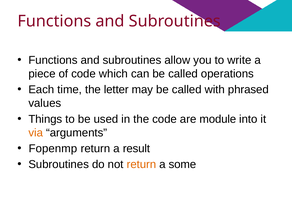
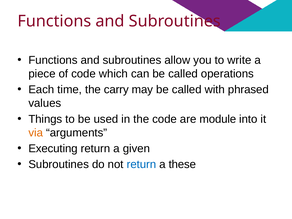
letter: letter -> carry (116, 90)
Fopenmp: Fopenmp -> Executing (53, 149)
result: result -> given (136, 149)
return colour: orange -> blue (141, 164)
some: some -> these (182, 164)
